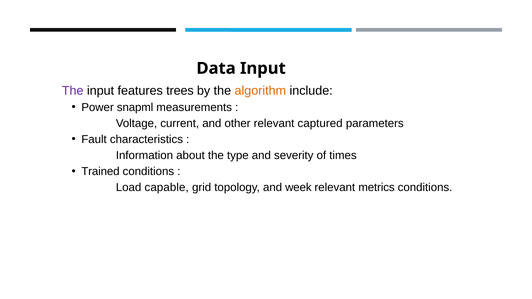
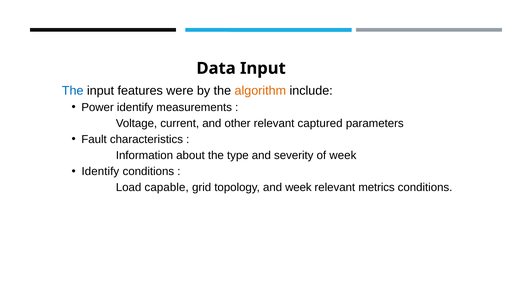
The colour: purple -> blue (73, 91)
trees: trees -> were (180, 91)
Power snapml: snapml -> identify (135, 108)
of times: times -> week (343, 156)
Trained: Trained -> Identify (100, 172)
